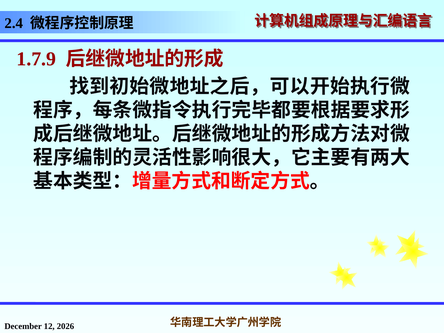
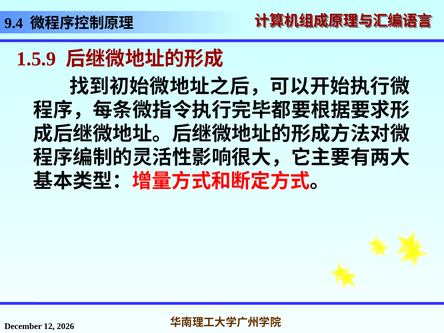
2.4: 2.4 -> 9.4 (14, 23)
1.7.9: 1.7.9 -> 1.5.9 (36, 59)
